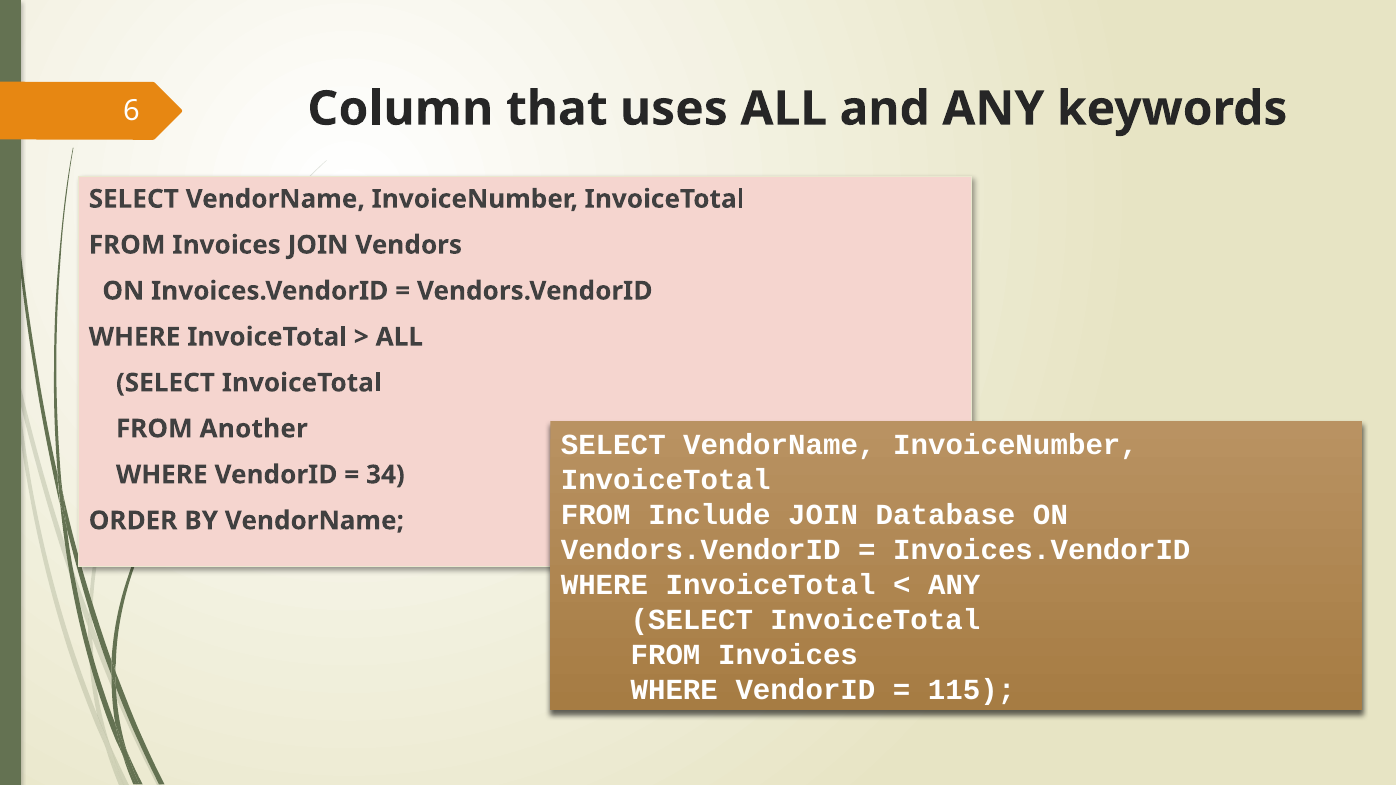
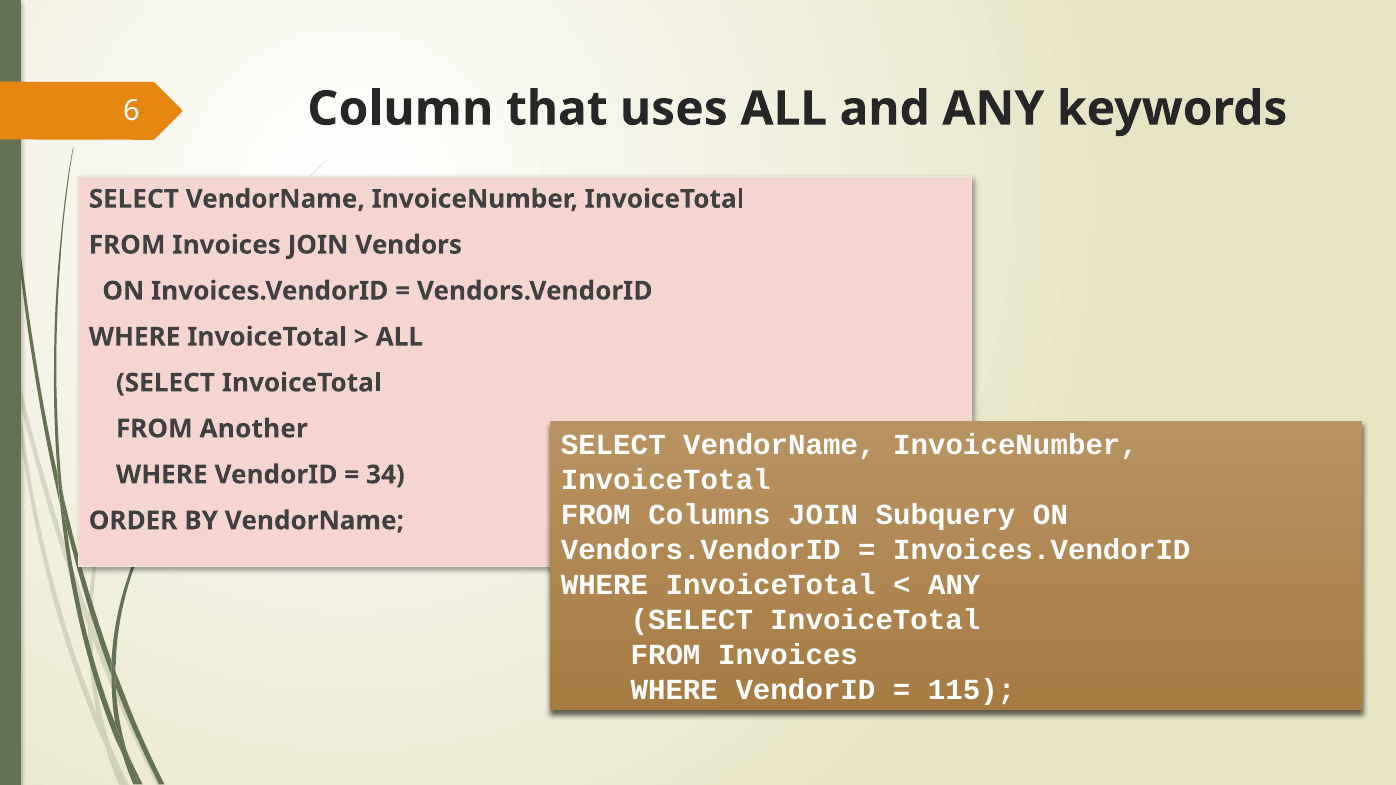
Include: Include -> Columns (709, 515)
Database: Database -> Subquery (946, 515)
